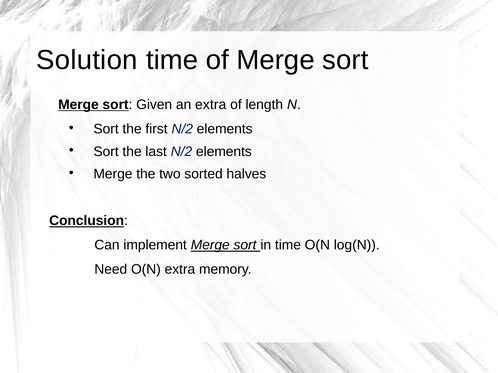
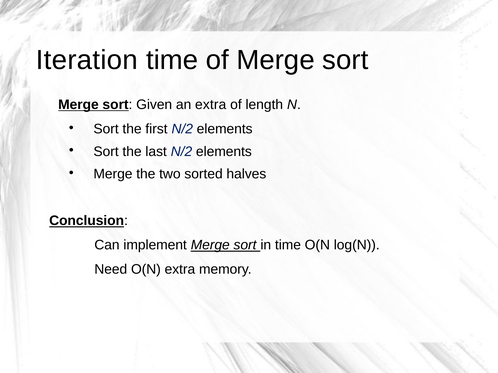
Solution: Solution -> Iteration (87, 60)
